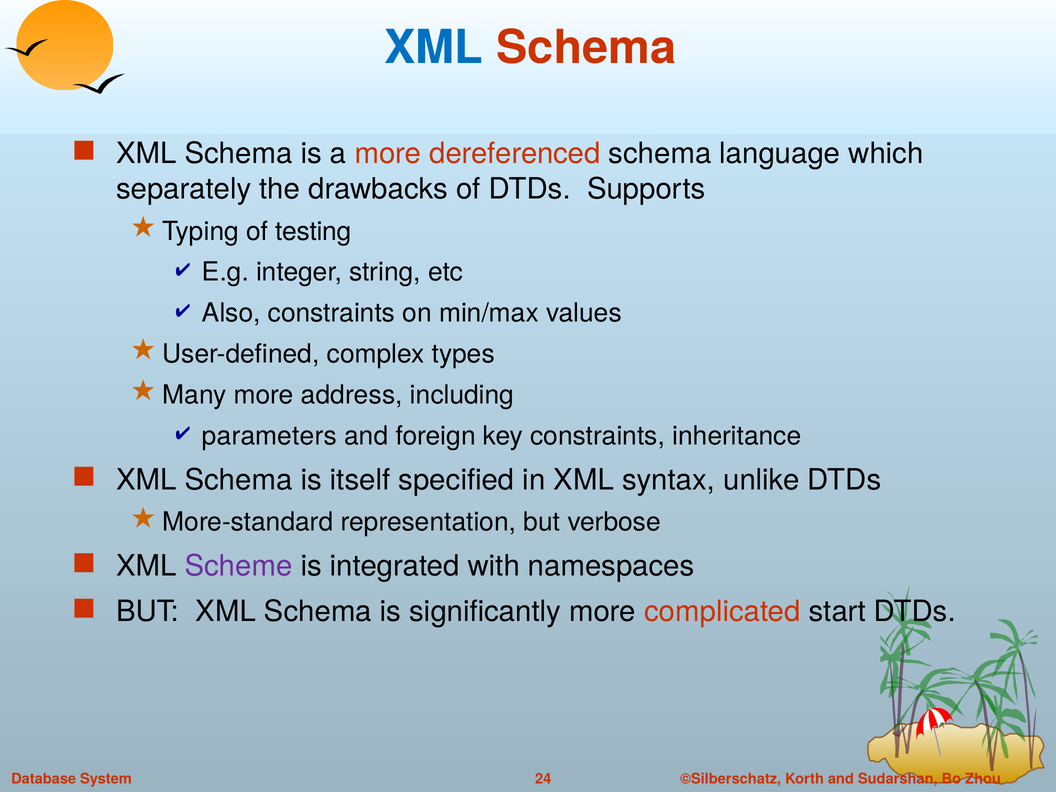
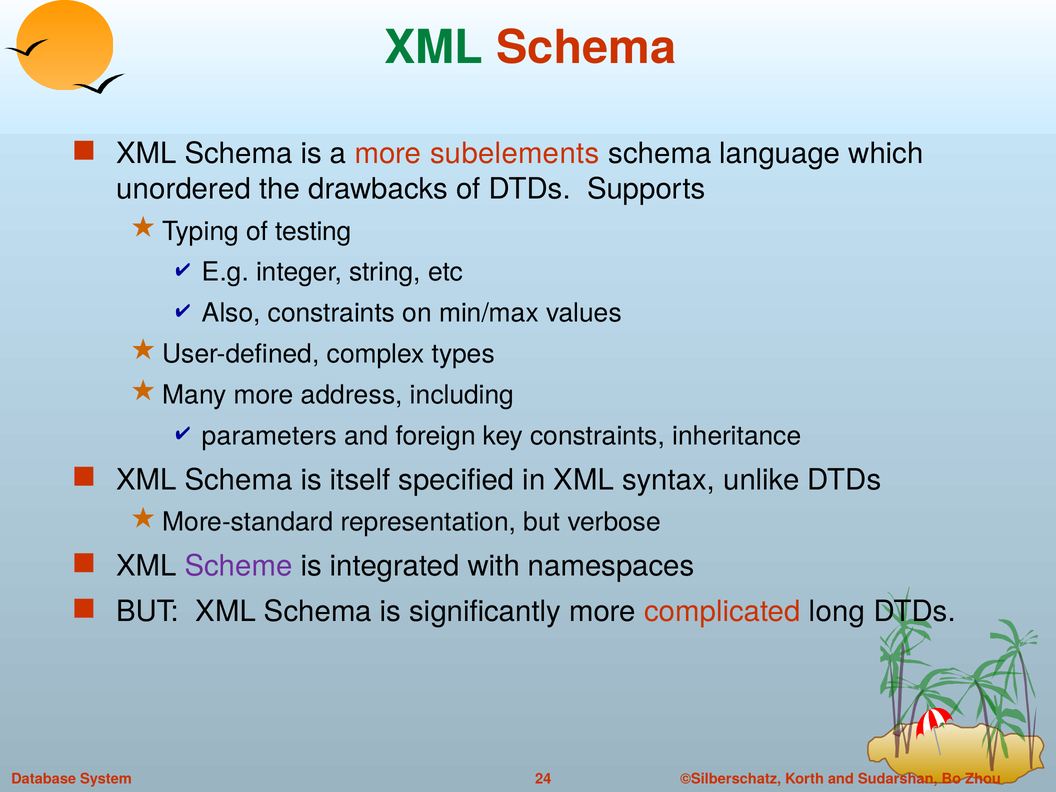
XML colour: blue -> green (434, 48)
dereferenced: dereferenced -> subelements (515, 154)
separately: separately -> unordered (184, 189)
start: start -> long (837, 612)
